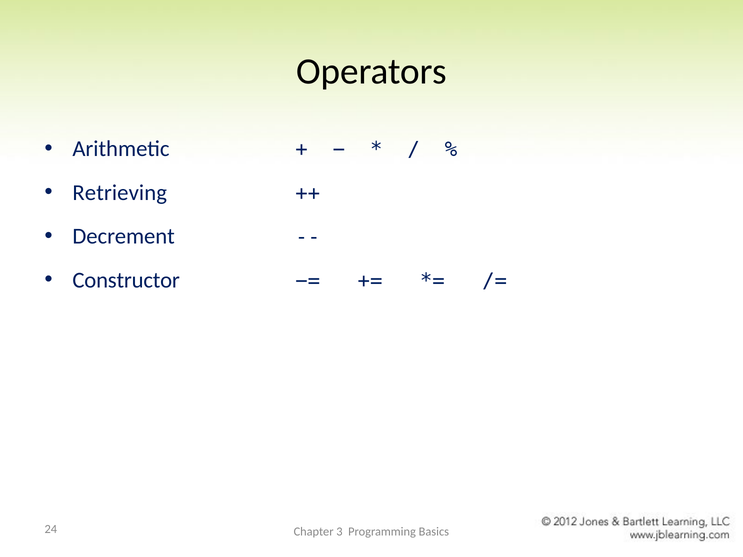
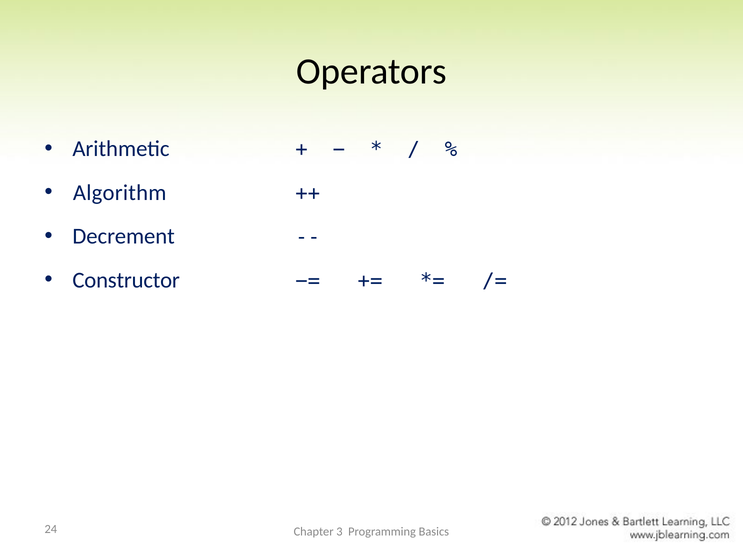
Retrieving: Retrieving -> Algorithm (120, 193)
